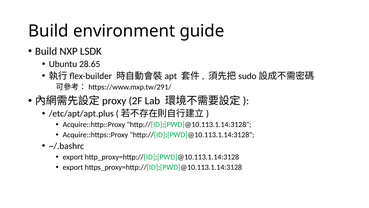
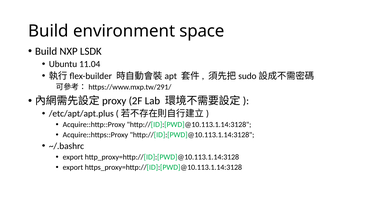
guide: guide -> space (202, 31)
28.65: 28.65 -> 11.04 (90, 64)
